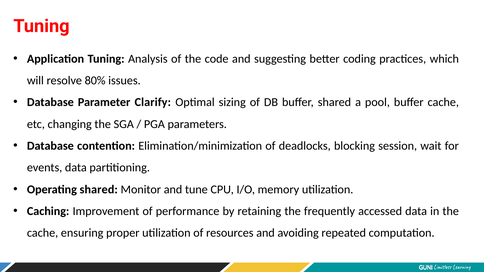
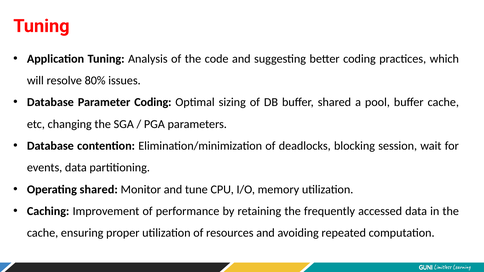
Parameter Clarify: Clarify -> Coding (153, 102)
